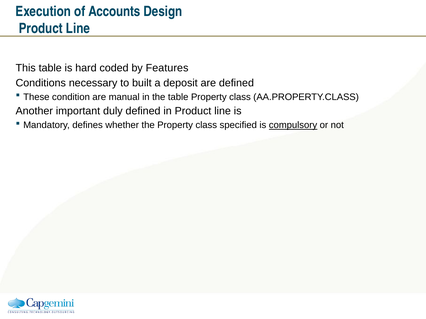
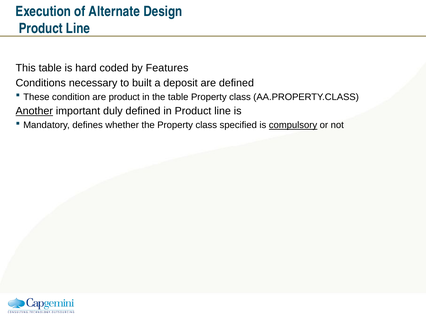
Accounts: Accounts -> Alternate (114, 12)
are manual: manual -> product (124, 97)
Another underline: none -> present (34, 111)
